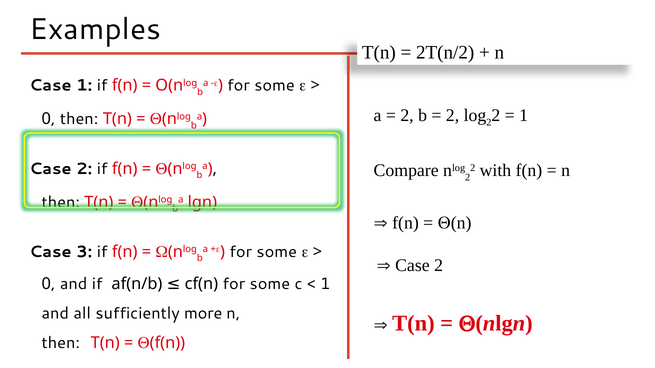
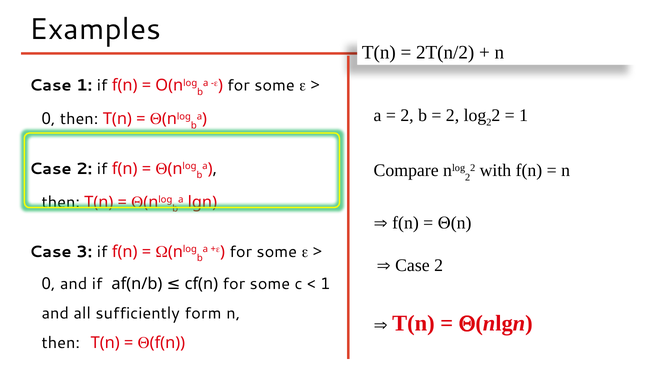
more: more -> form (203, 314)
